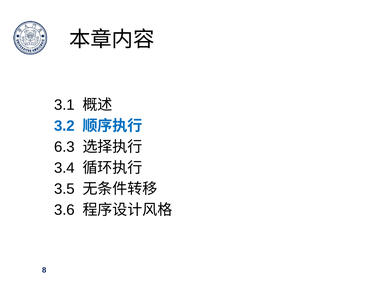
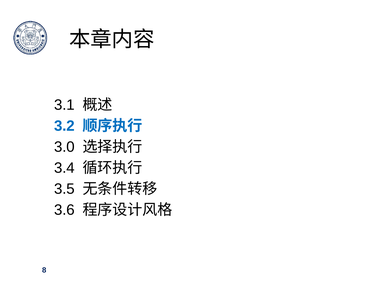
6.3: 6.3 -> 3.0 (64, 147)
